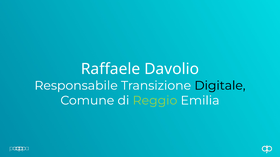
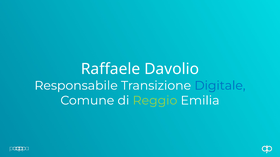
Digitale colour: black -> blue (220, 86)
